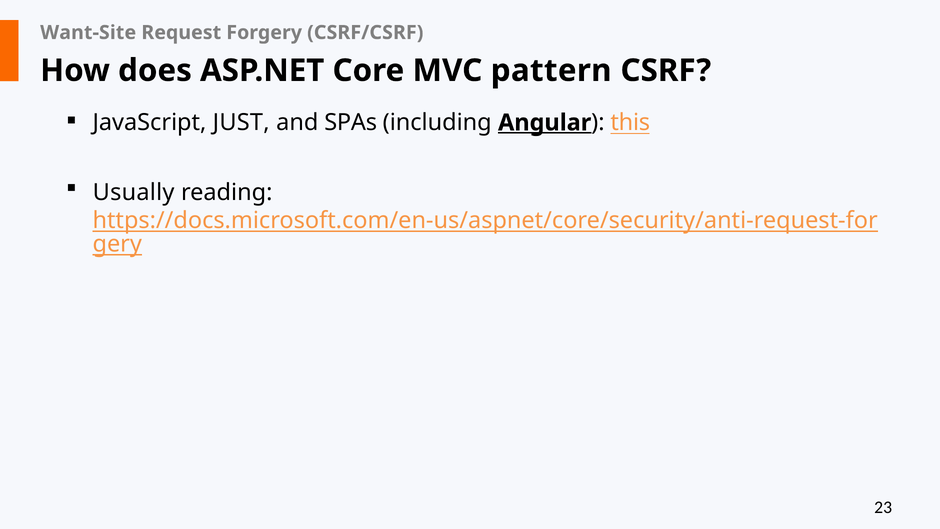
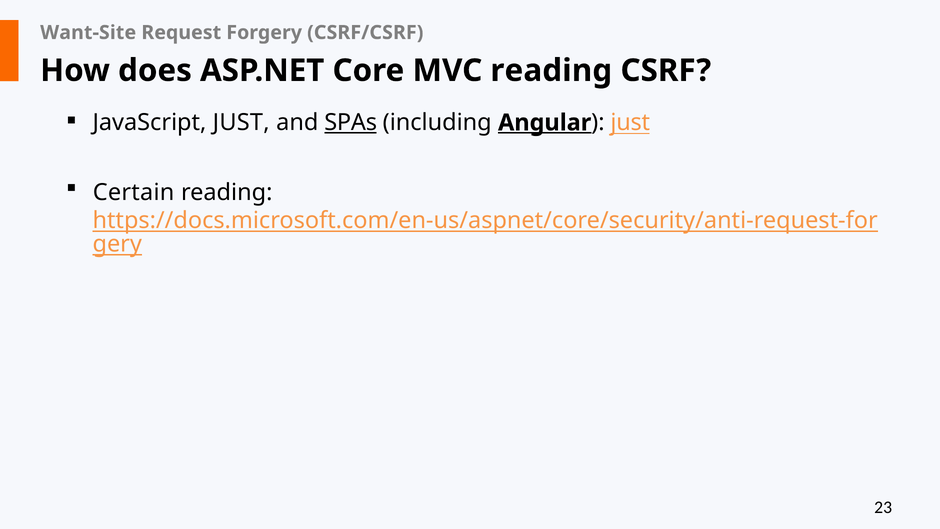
MVC pattern: pattern -> reading (551, 71)
SPAs underline: none -> present (351, 123)
this: this -> just (630, 123)
Usually: Usually -> Certain (134, 192)
